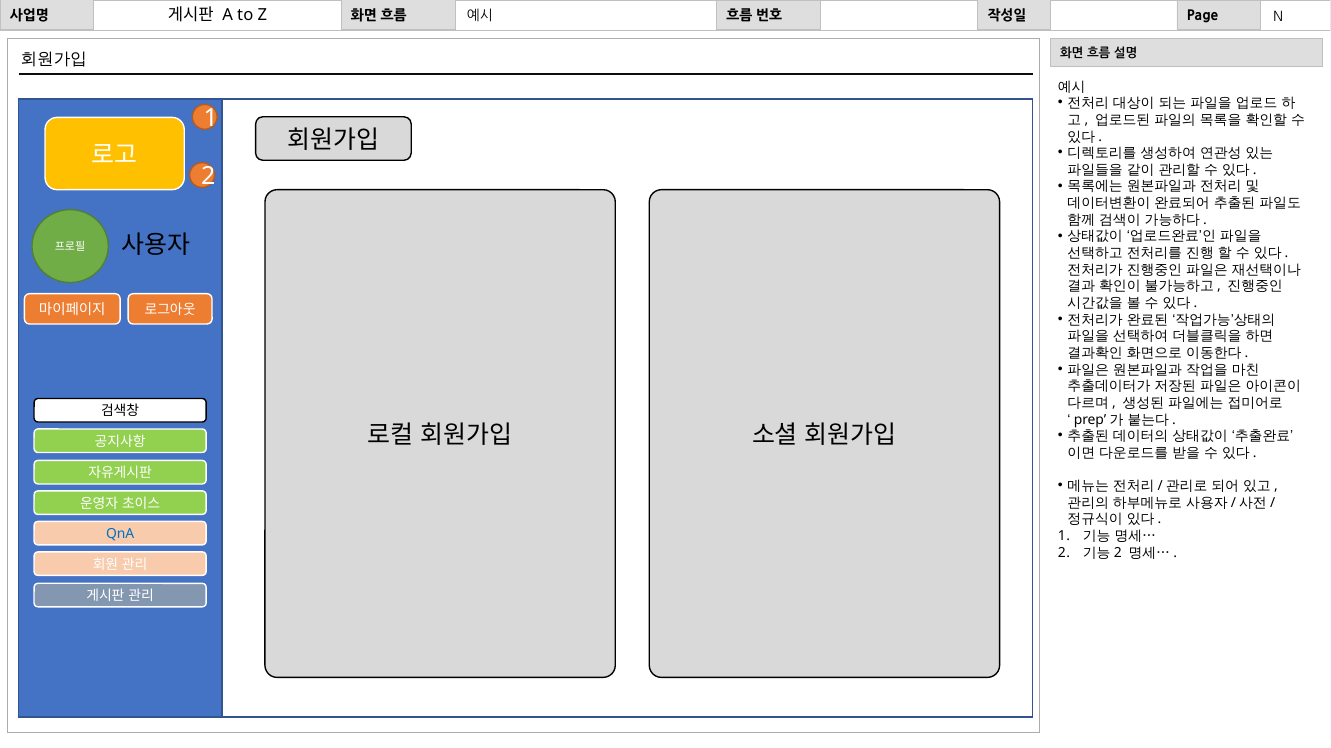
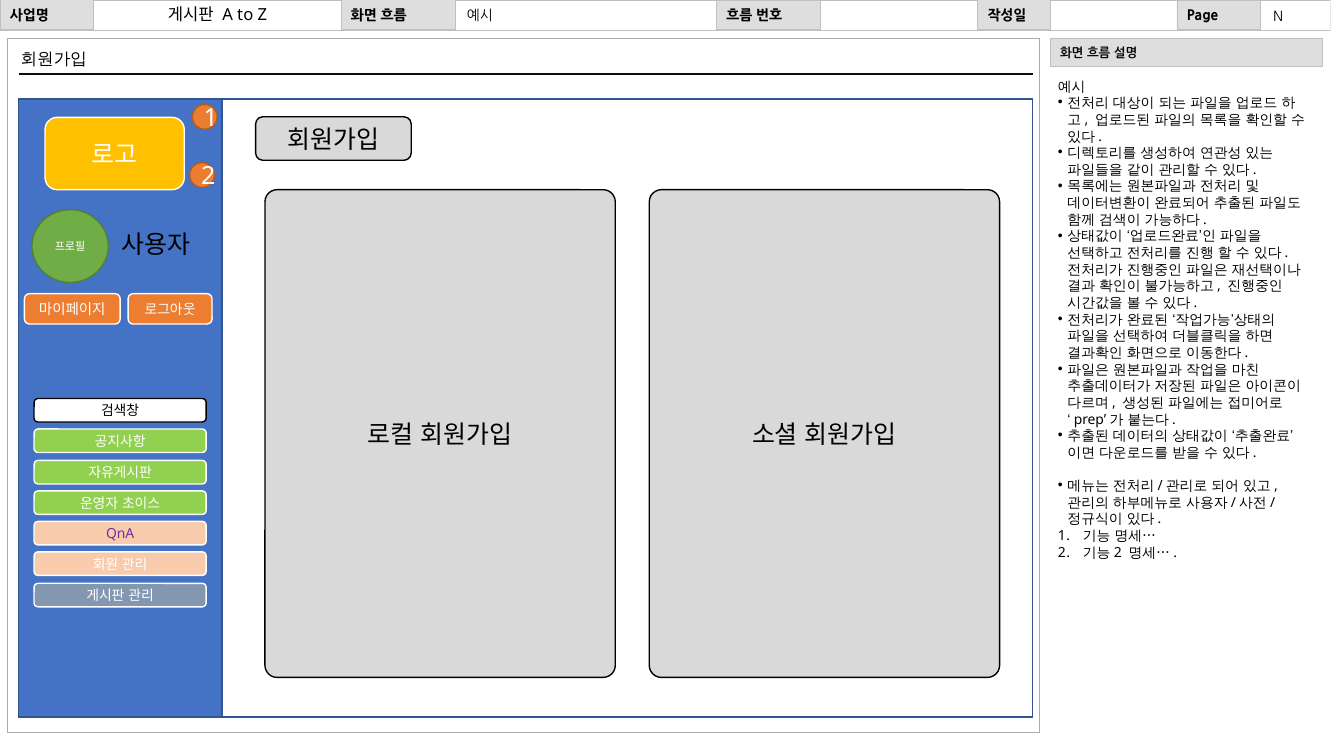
QnA colour: blue -> purple (120, 535)
